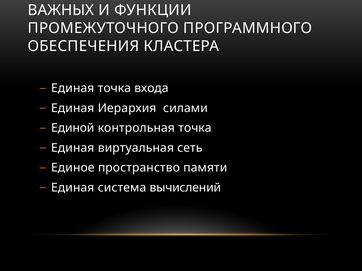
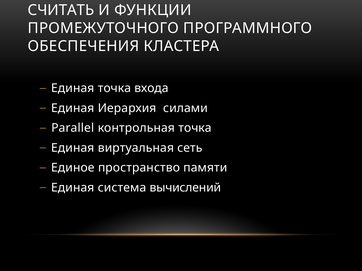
ВАЖНЫХ: ВАЖНЫХ -> СЧИТАТЬ (61, 10)
Единой: Единой -> Parallel (73, 128)
